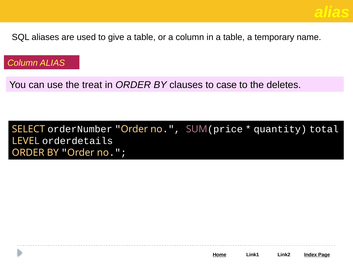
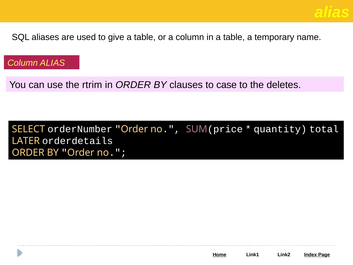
treat: treat -> rtrim (92, 85)
LEVEL: LEVEL -> LATER (26, 141)
